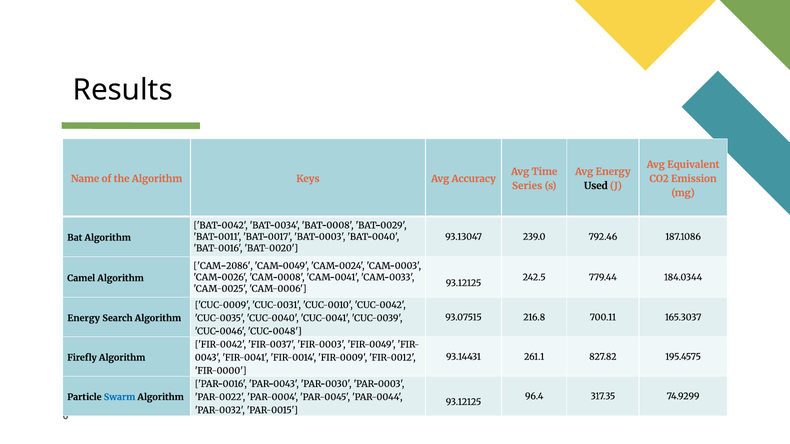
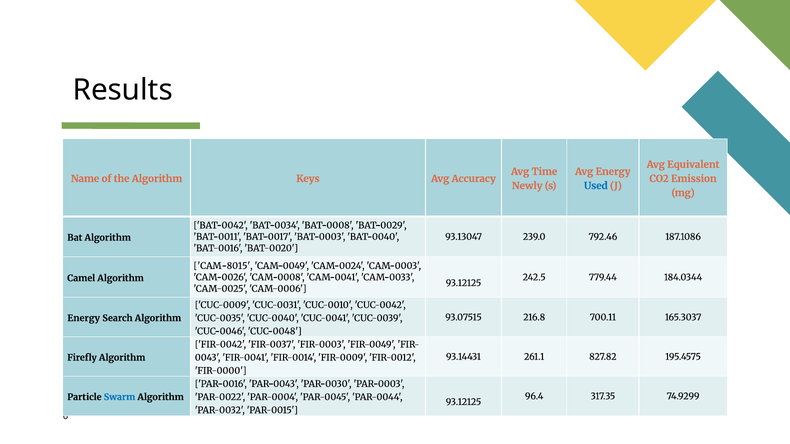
Series: Series -> Newly (527, 186)
Used colour: black -> blue (596, 186)
CAM-2086: CAM-2086 -> CAM-8015 (223, 266)
